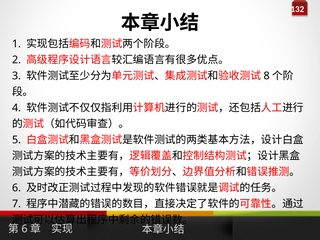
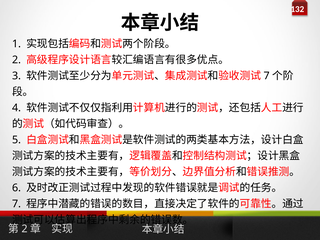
8: 8 -> 7 (267, 76)
6: 6 -> 2 (25, 229)
